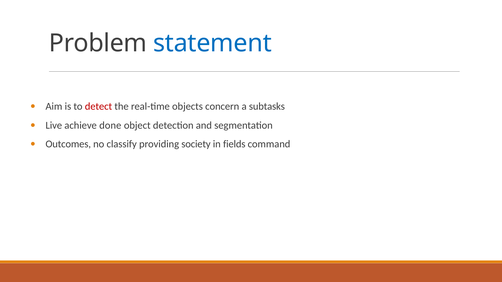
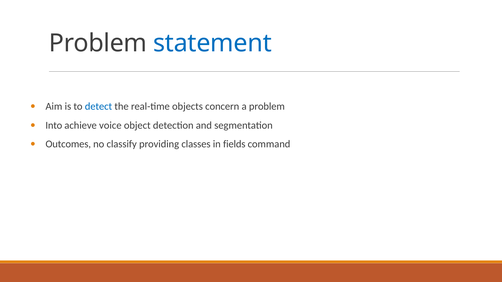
detect colour: red -> blue (98, 107)
a subtasks: subtasks -> problem (267, 107)
Live: Live -> Into (54, 125)
done: done -> voice (110, 125)
society: society -> classes (196, 144)
